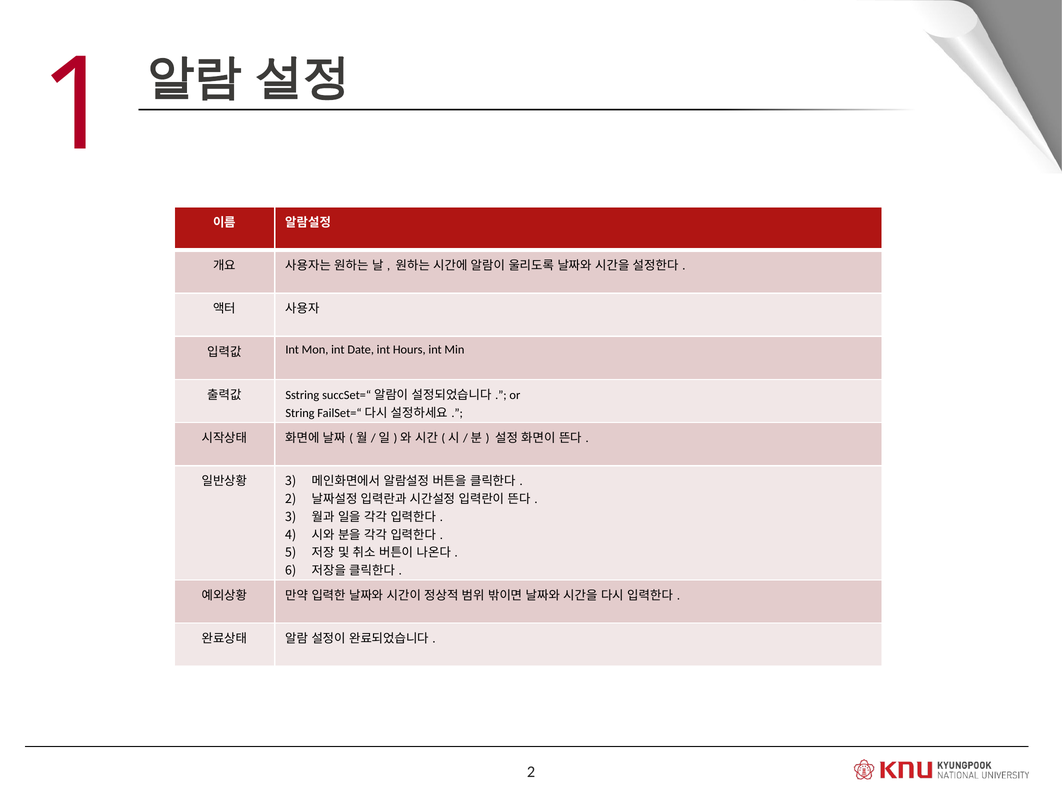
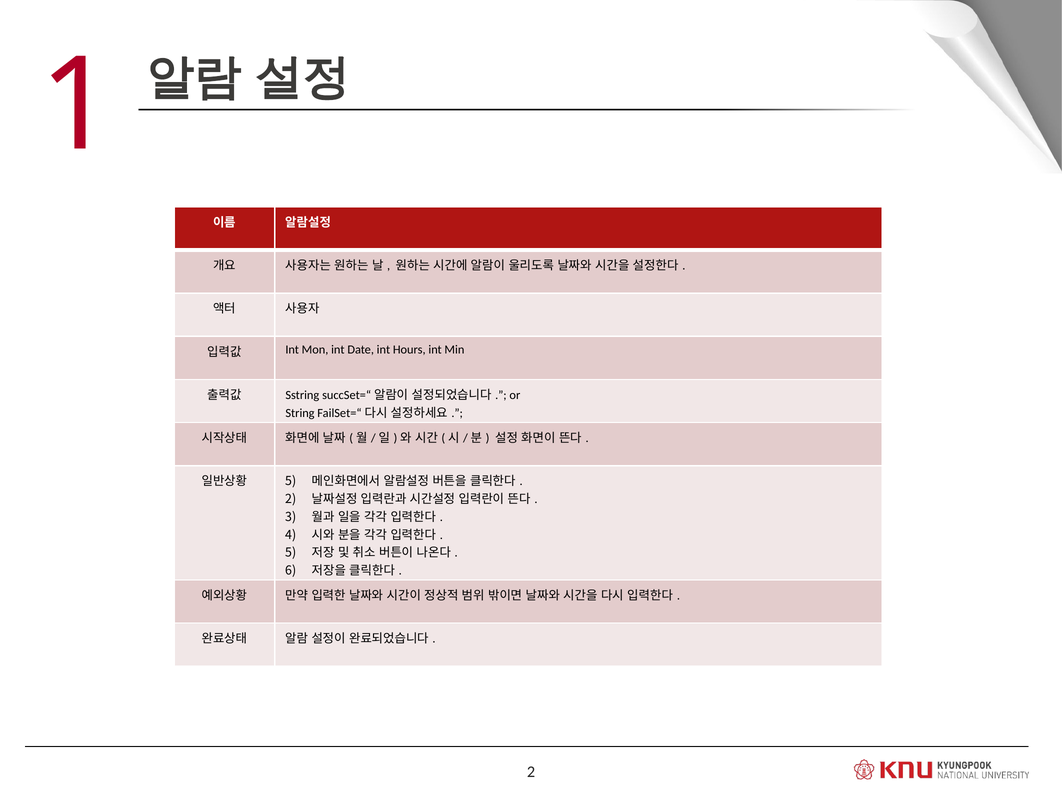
3: 3 -> 5 (291, 481)
